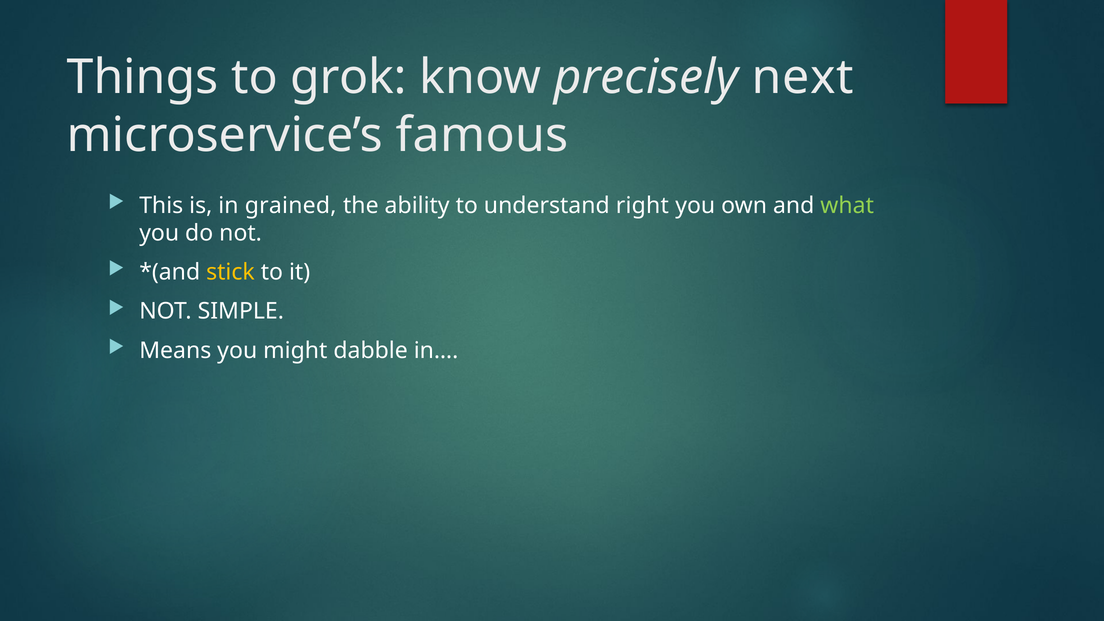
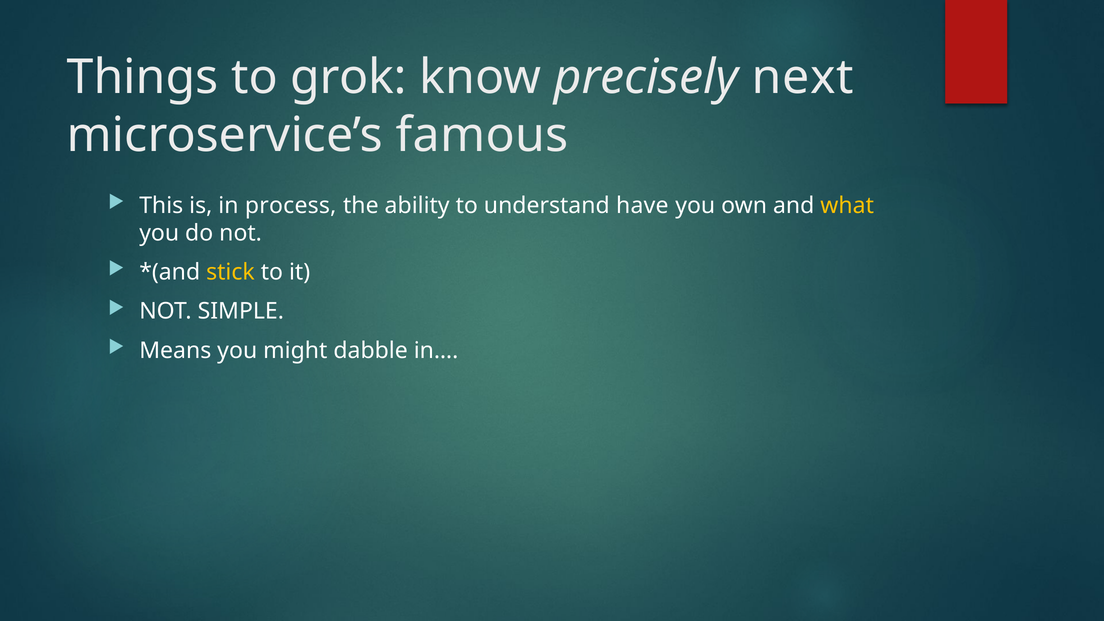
grained: grained -> process (291, 205)
right: right -> have (642, 205)
what colour: light green -> yellow (847, 205)
